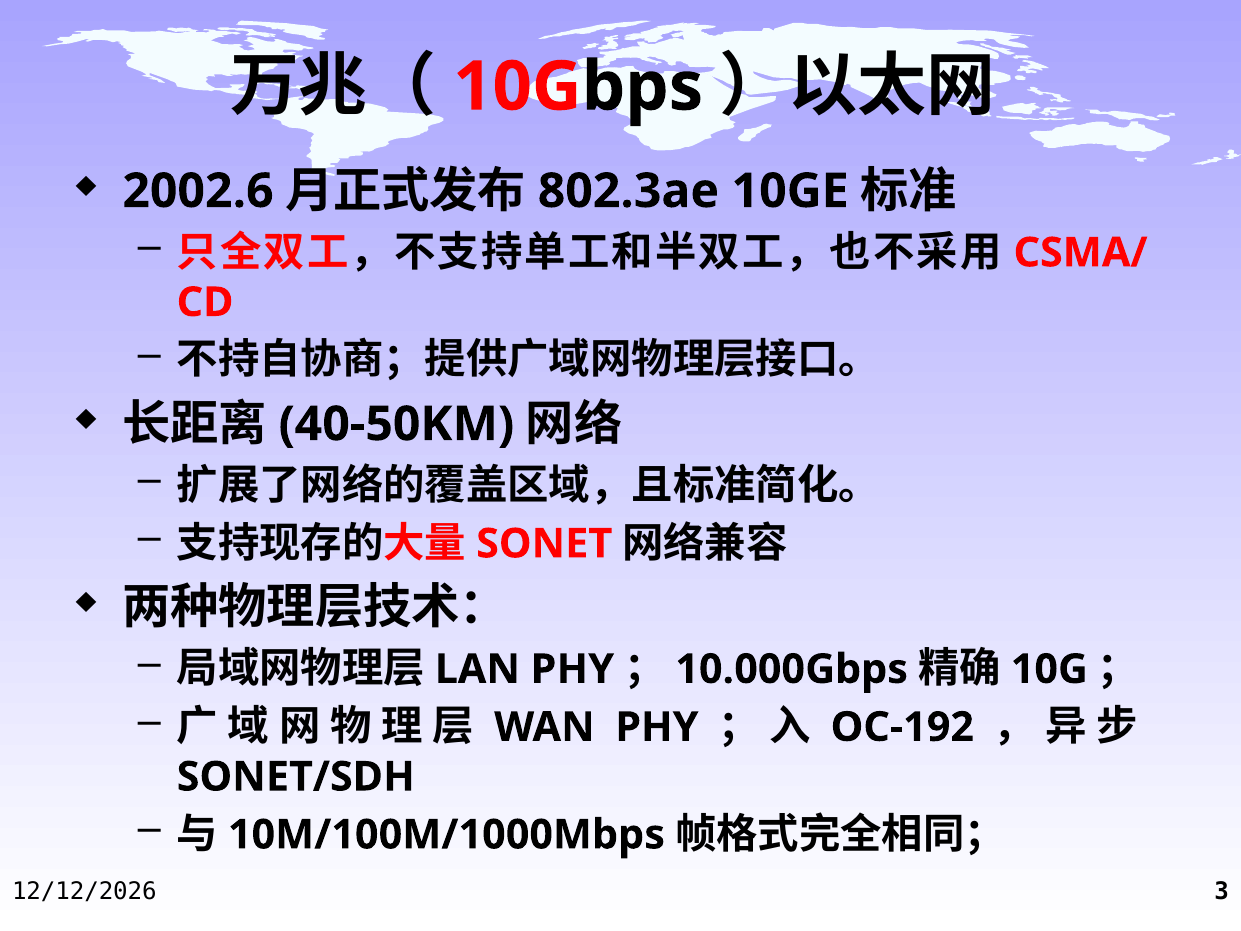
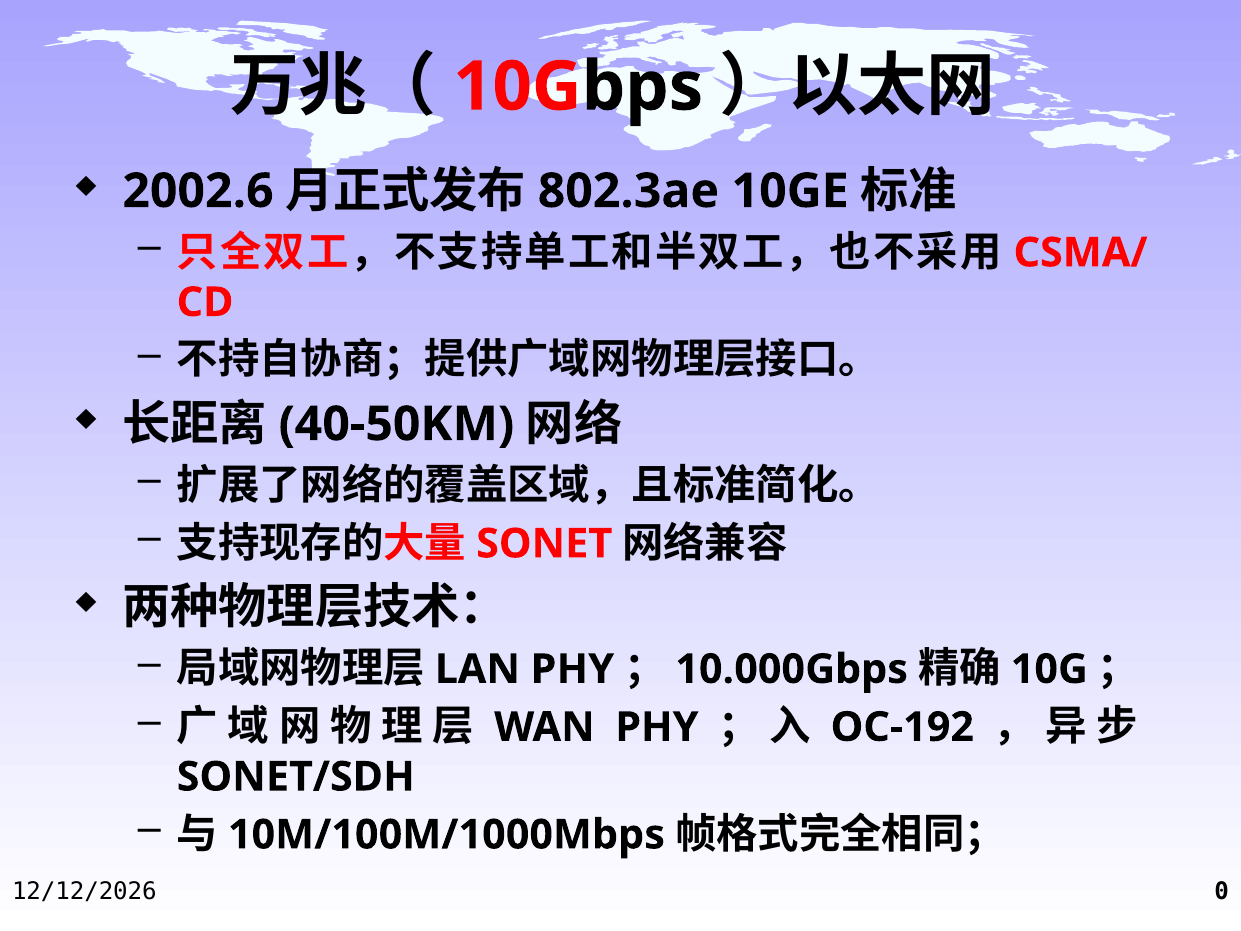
3: 3 -> 0 (1222, 891)
